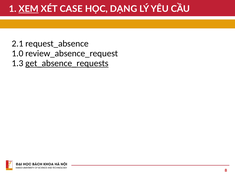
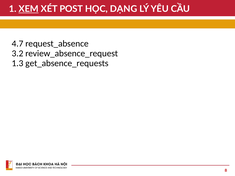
CASE: CASE -> POST (71, 9)
2.1: 2.1 -> 4.7 (18, 44)
1.0: 1.0 -> 3.2 (18, 53)
get_absence_requests underline: present -> none (67, 63)
